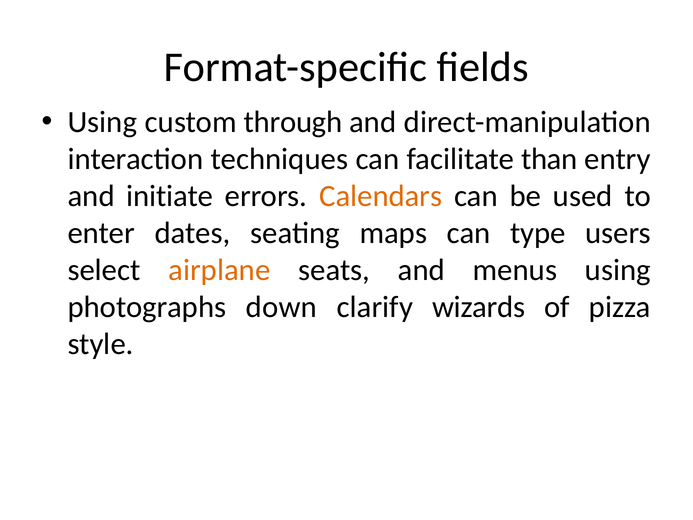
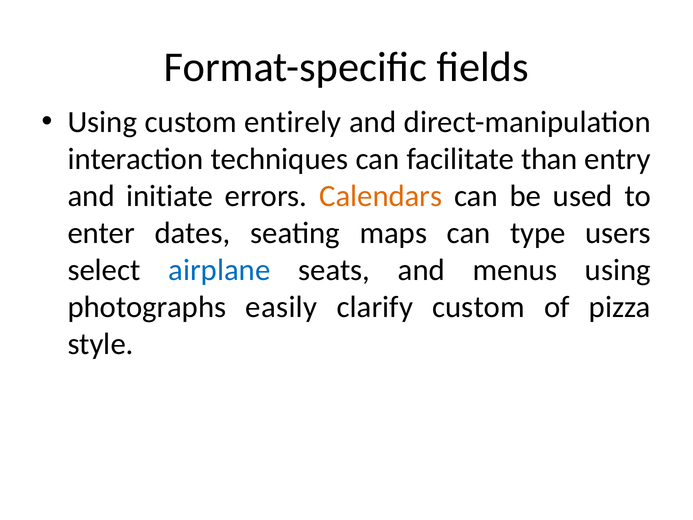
through: through -> entirely (293, 122)
airplane colour: orange -> blue (219, 270)
down: down -> easily (281, 307)
clarify wizards: wizards -> custom (478, 307)
